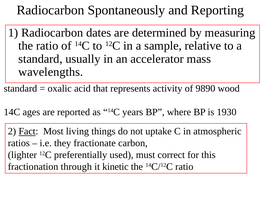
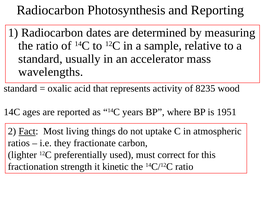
Spontaneously: Spontaneously -> Photosynthesis (127, 10)
9890: 9890 -> 8235 (205, 89)
1930: 1930 -> 1951 (227, 112)
through: through -> strength (76, 167)
